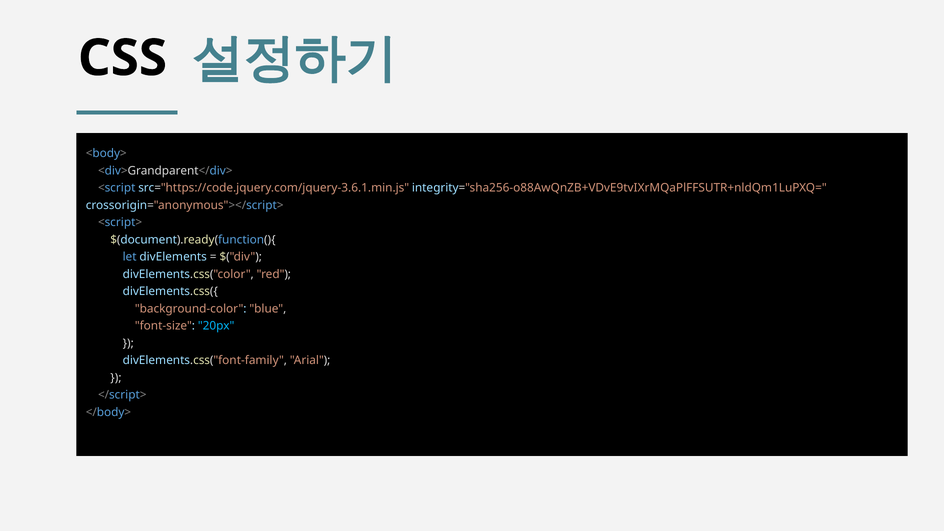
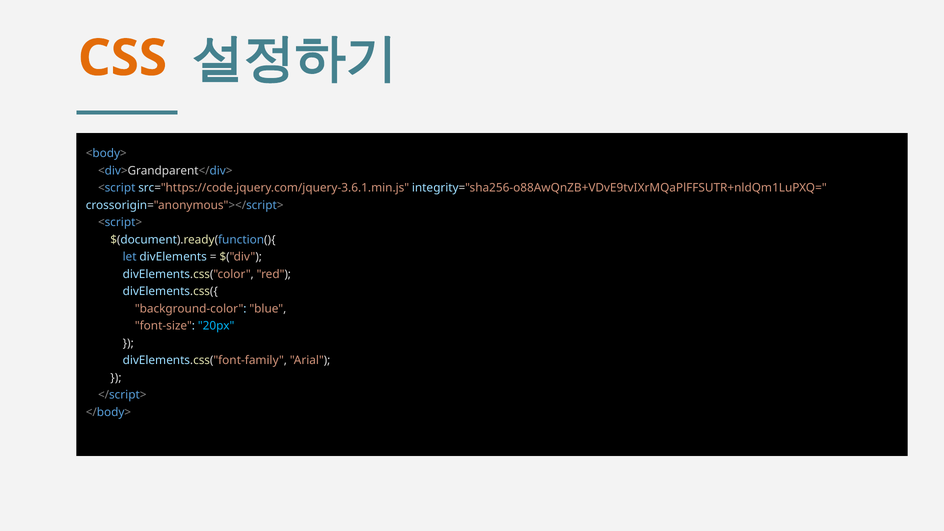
CSS colour: black -> orange (122, 58)
